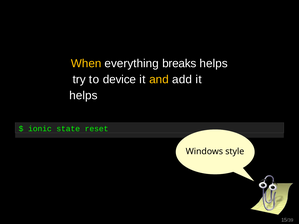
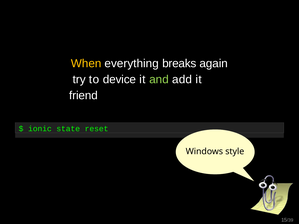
breaks helps: helps -> again (214, 64)
and colour: yellow -> light green (159, 79)
helps: helps -> friend (83, 95)
